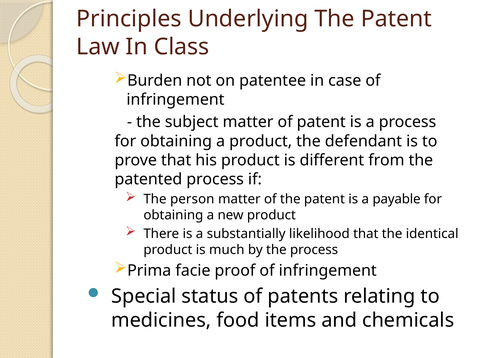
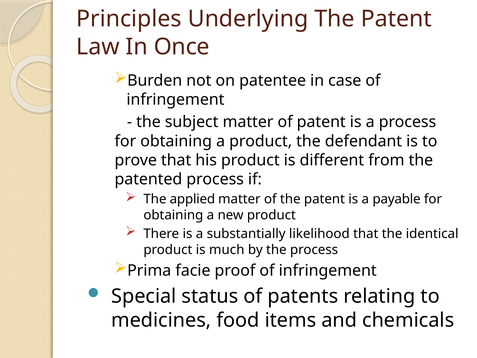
Class: Class -> Once (182, 47)
person: person -> applied (192, 199)
